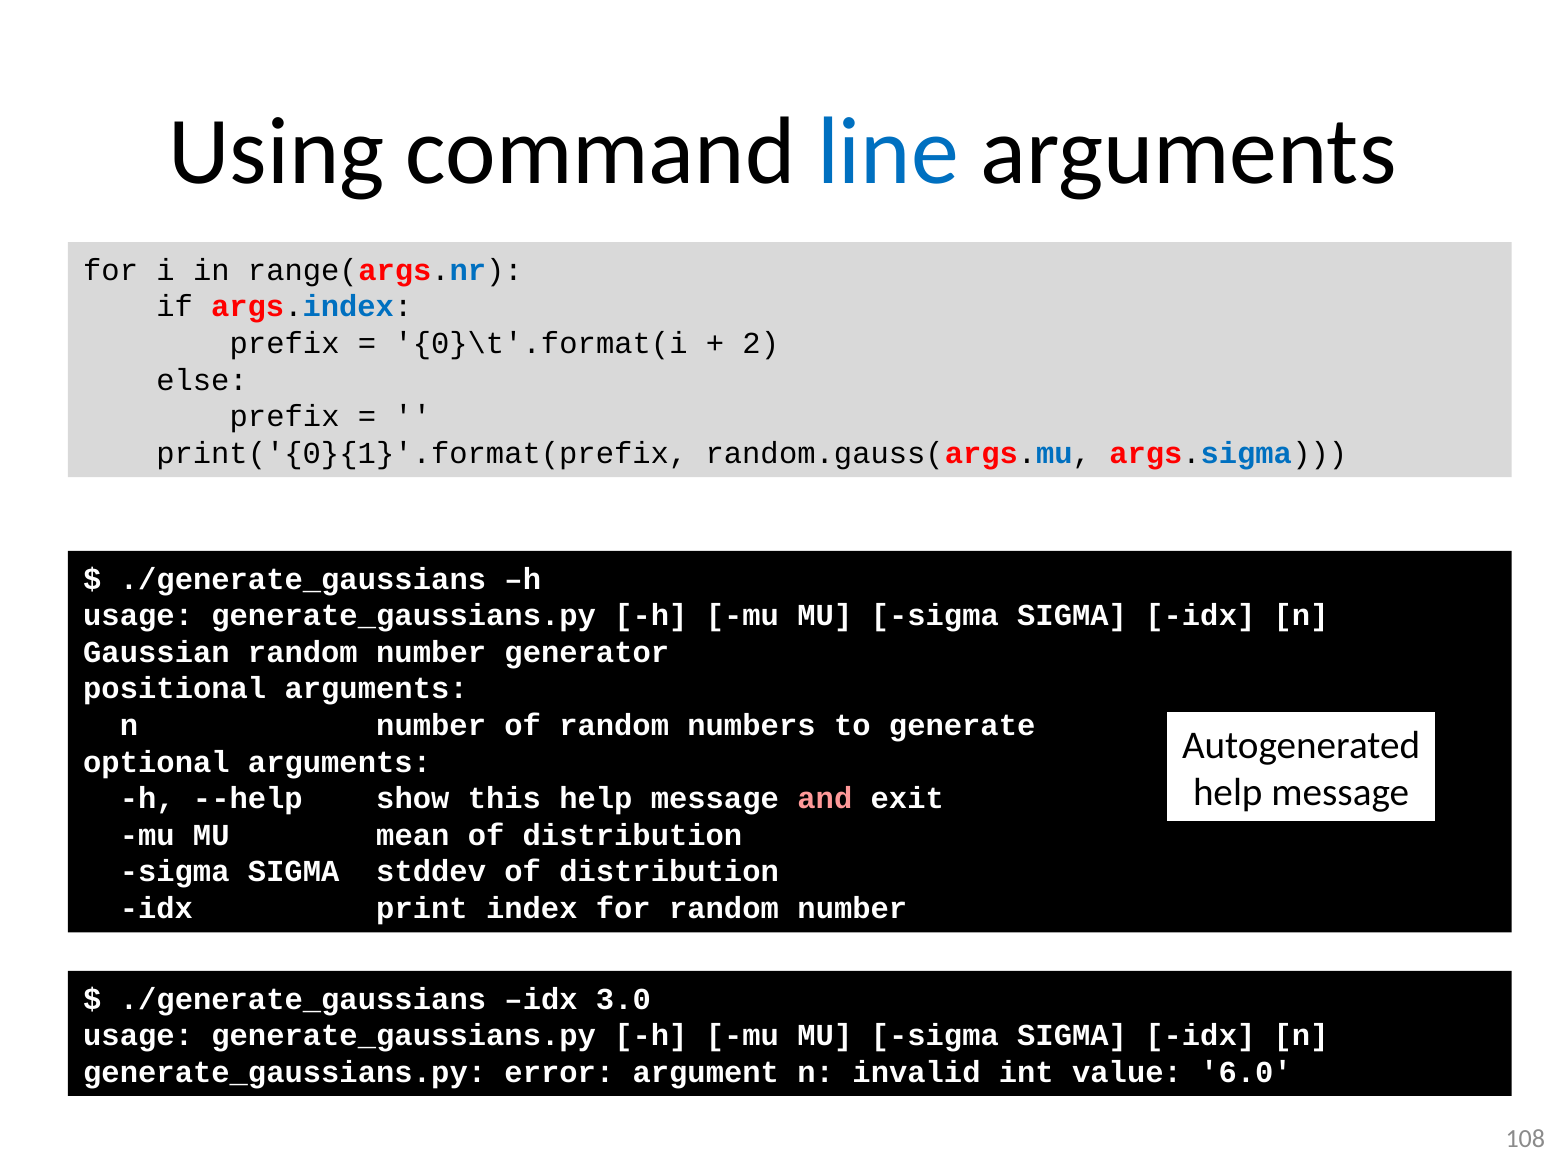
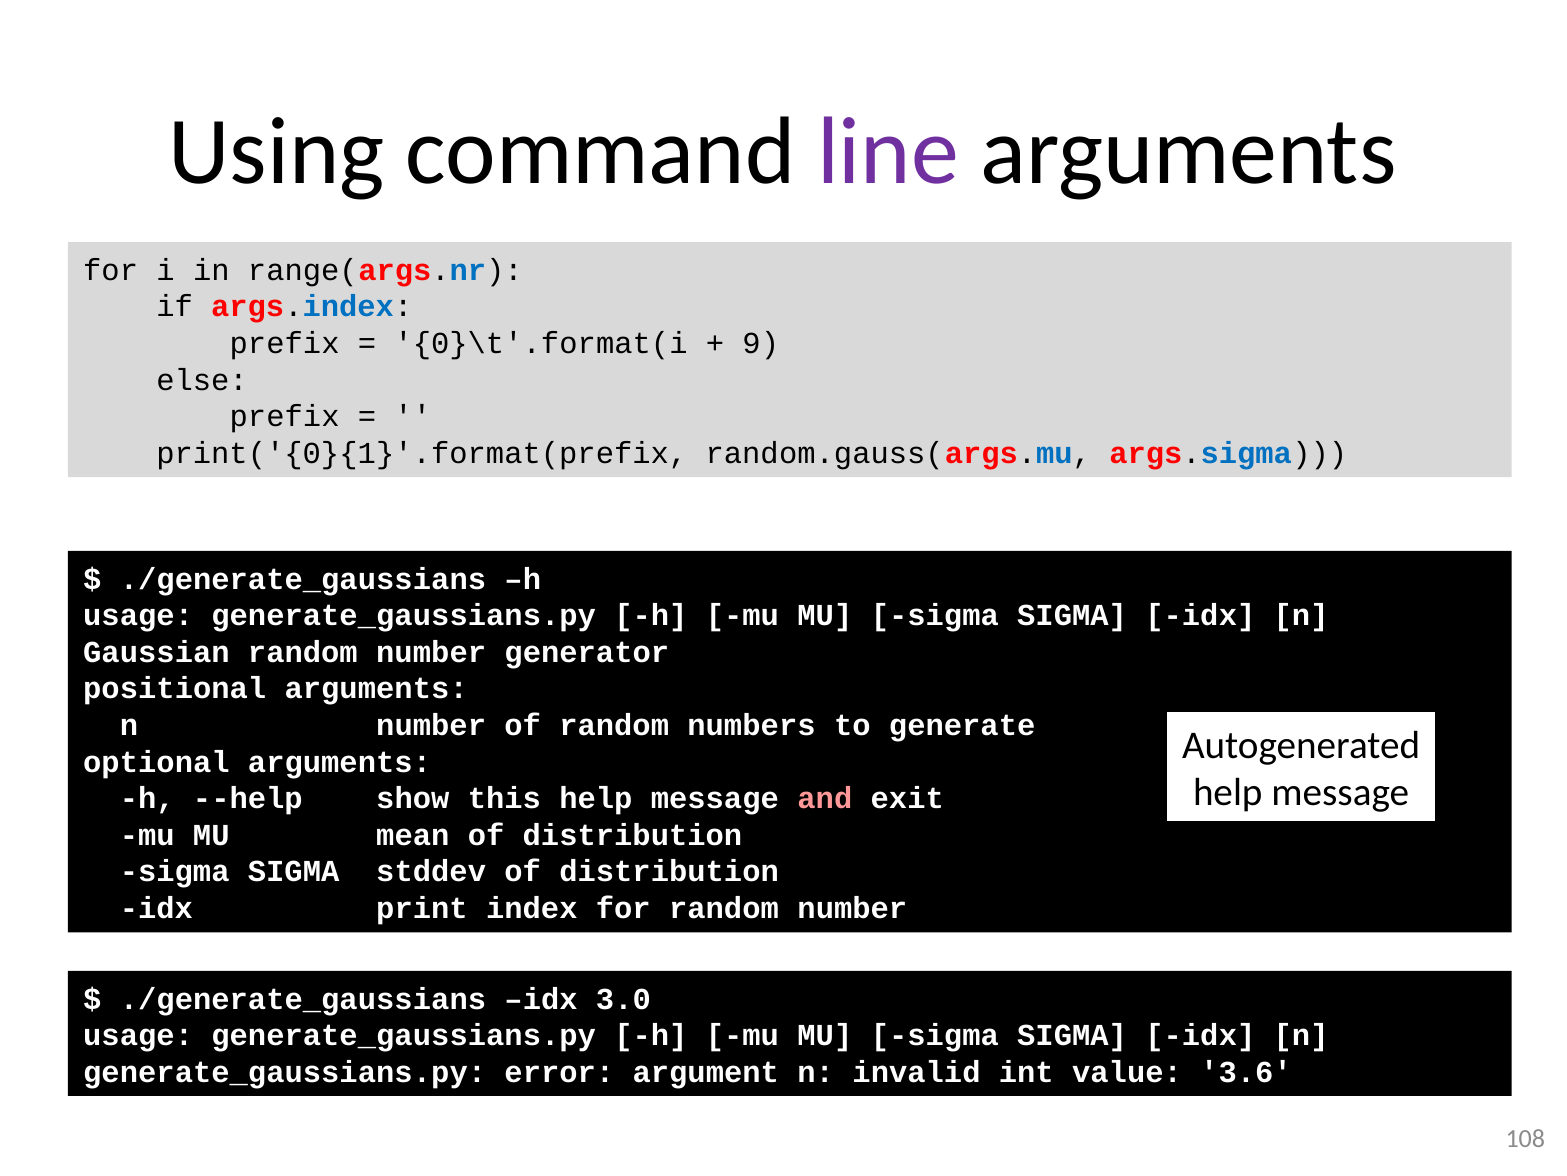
line colour: blue -> purple (888, 152)
2: 2 -> 9 (761, 343)
6.0: 6.0 -> 3.6 (1246, 1071)
